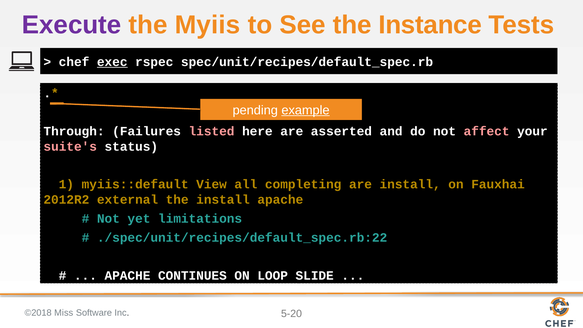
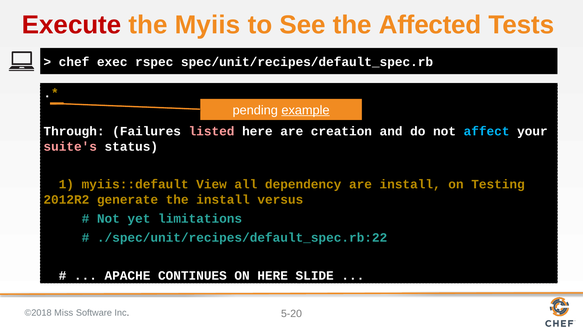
Execute colour: purple -> red (72, 25)
Instance: Instance -> Affected (430, 25)
exec underline: present -> none (112, 62)
asserted: asserted -> creation (341, 131)
affect colour: pink -> light blue (487, 131)
completing: completing -> dependency (303, 184)
Fauxhai: Fauxhai -> Testing (498, 184)
external: external -> generate (127, 200)
install apache: apache -> versus (280, 200)
ON LOOP: LOOP -> HERE (273, 275)
